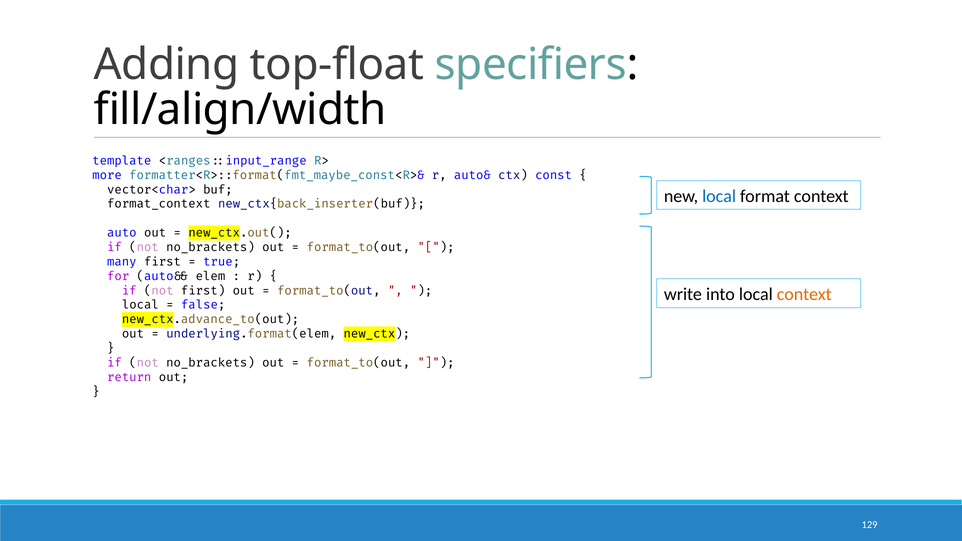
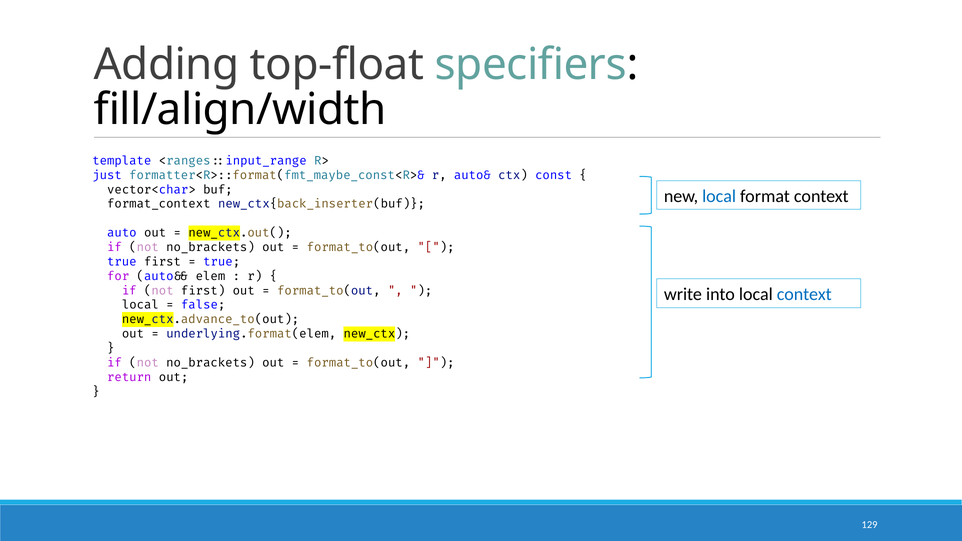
more: more -> just (107, 175)
many: many -> true (122, 262)
context colour: orange -> blue (804, 295)
